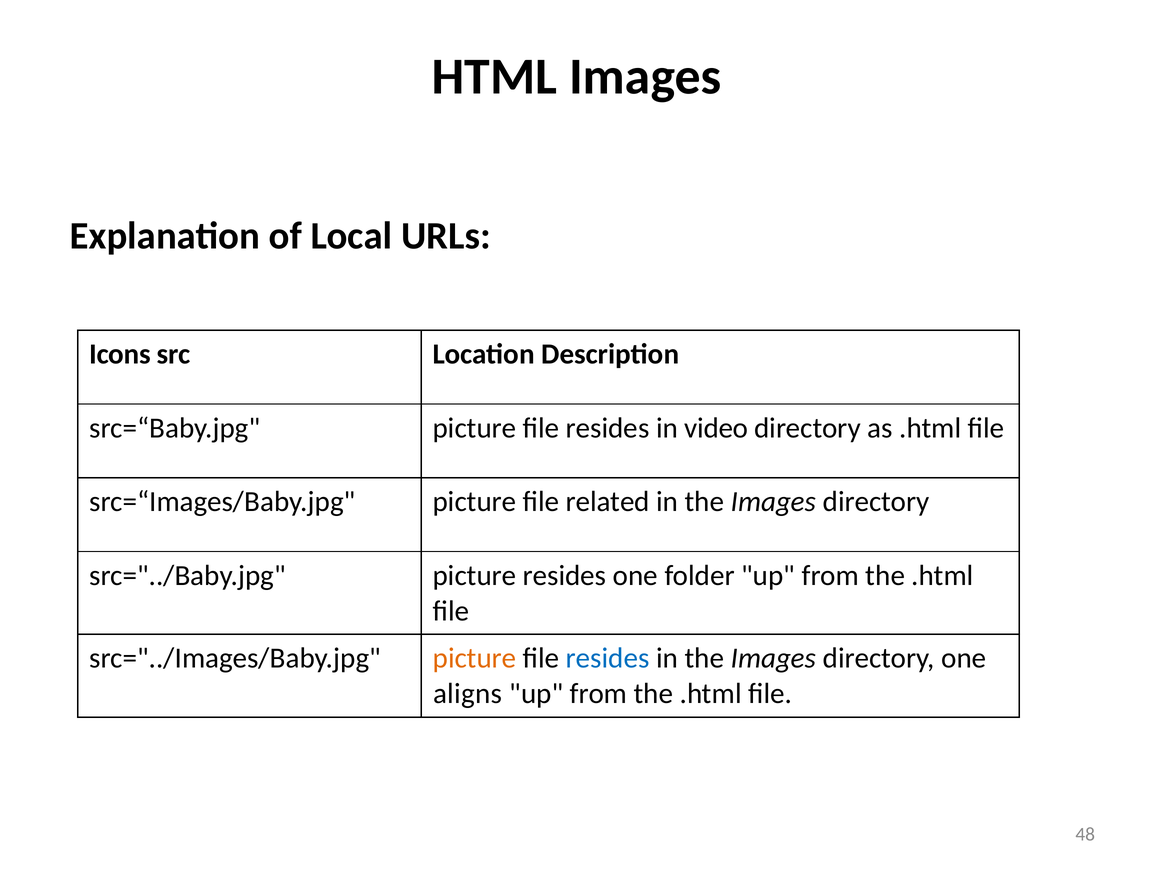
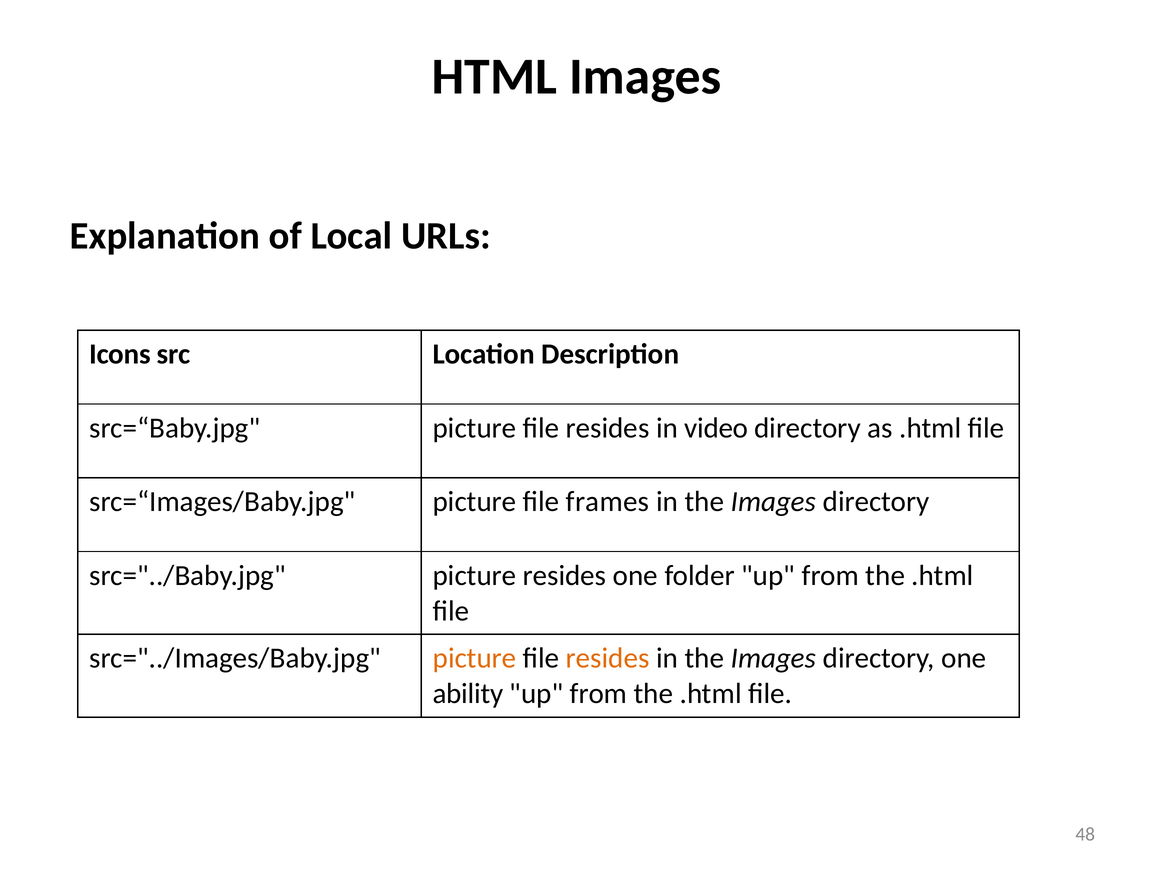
related: related -> frames (608, 502)
resides colour: blue -> orange (608, 658)
aligns: aligns -> ability (468, 694)
